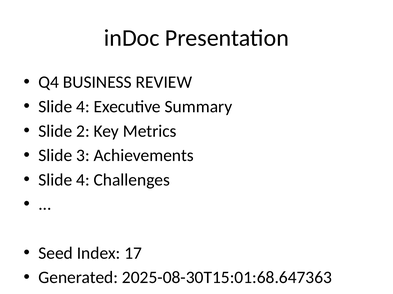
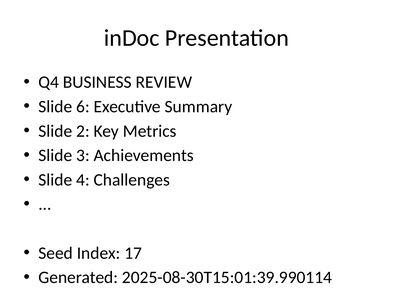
4: 4 -> 6 (83, 107)
2025-08-30T15:01:68.647363: 2025-08-30T15:01:68.647363 -> 2025-08-30T15:01:39.990114 (227, 278)
